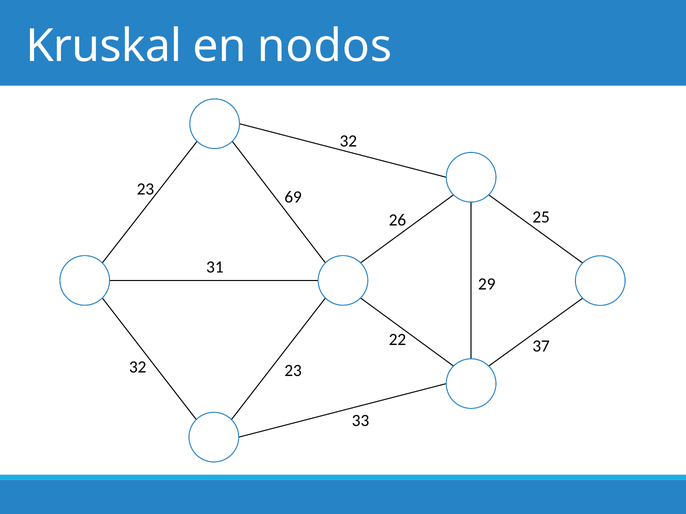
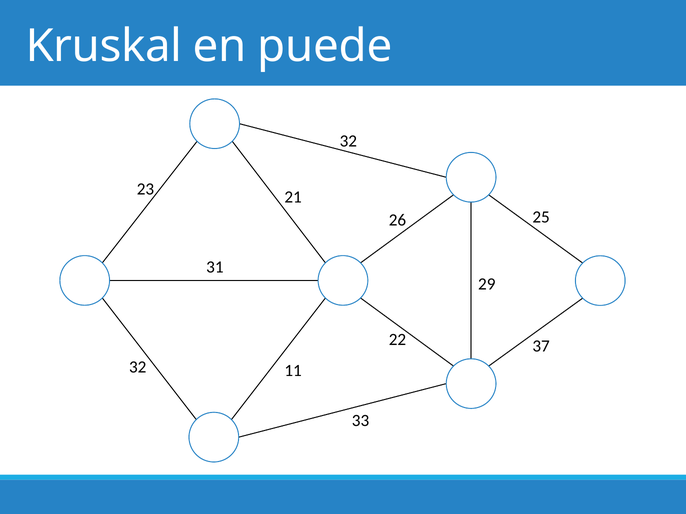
nodos: nodos -> puede (325, 46)
69: 69 -> 21 (293, 197)
32 23: 23 -> 11 (293, 371)
